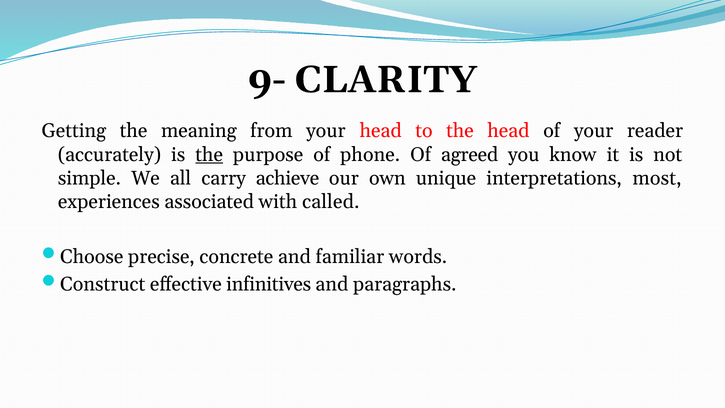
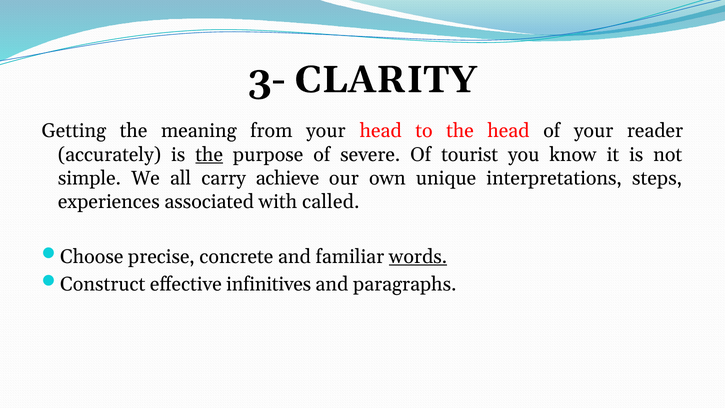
9-: 9- -> 3- (267, 80)
phone: phone -> severe (370, 154)
agreed: agreed -> tourist (470, 154)
most: most -> steps (657, 178)
words underline: none -> present (418, 256)
